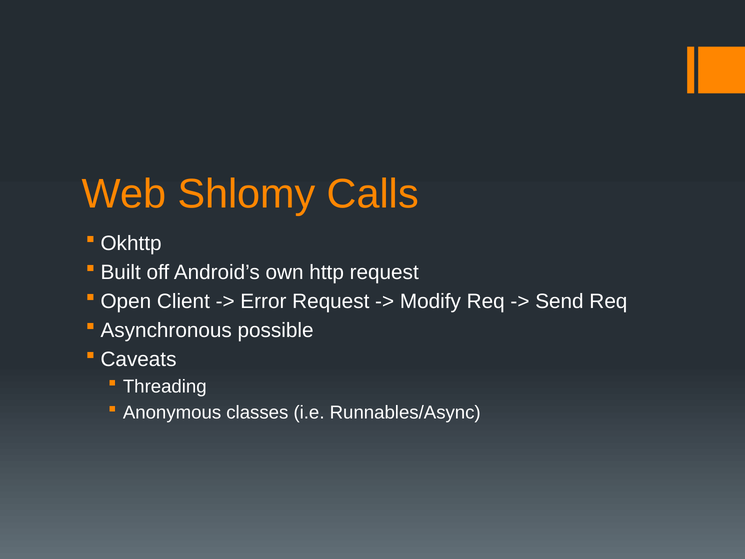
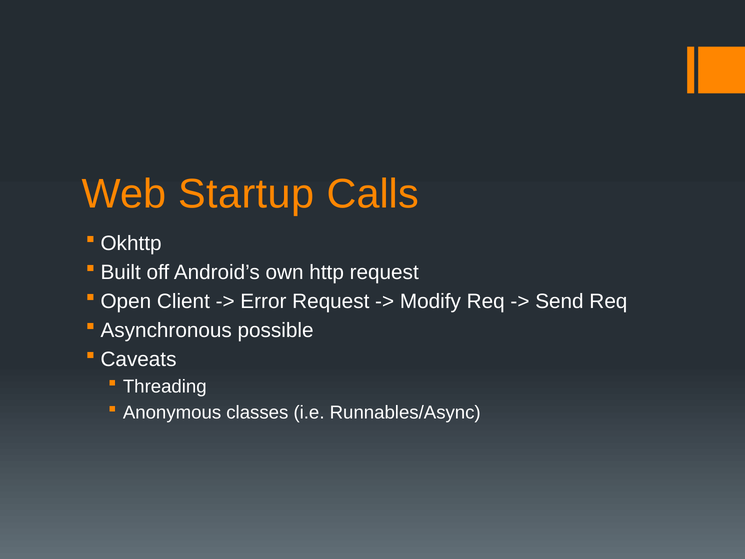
Shlomy: Shlomy -> Startup (246, 194)
